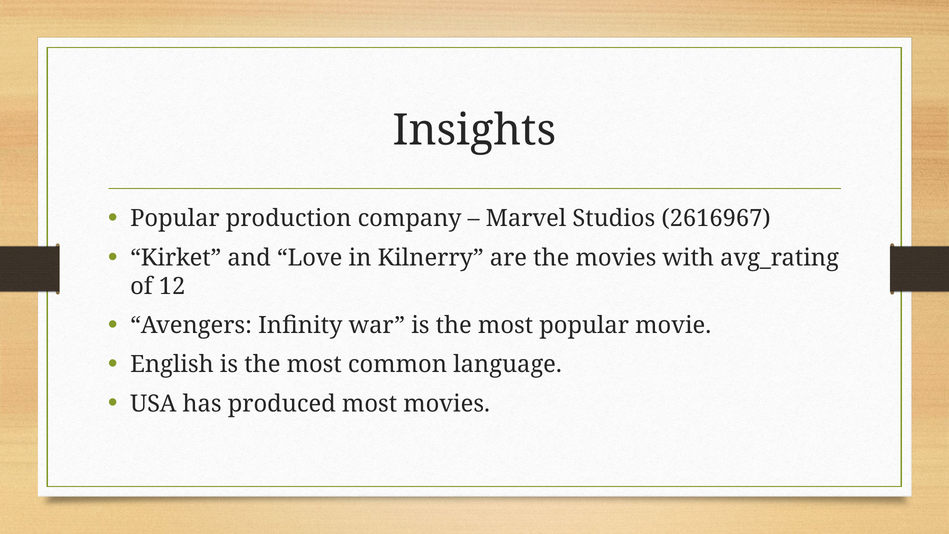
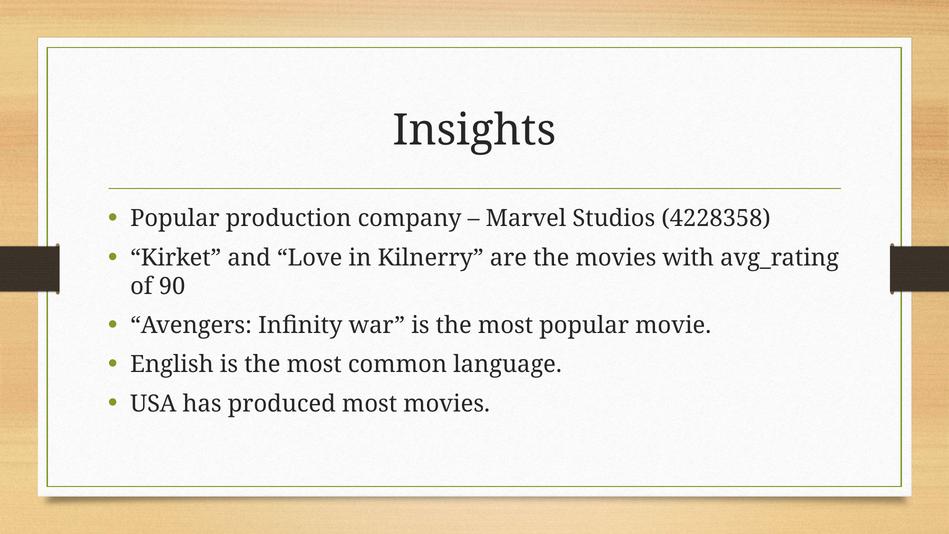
2616967: 2616967 -> 4228358 (716, 218)
12: 12 -> 90 (172, 286)
